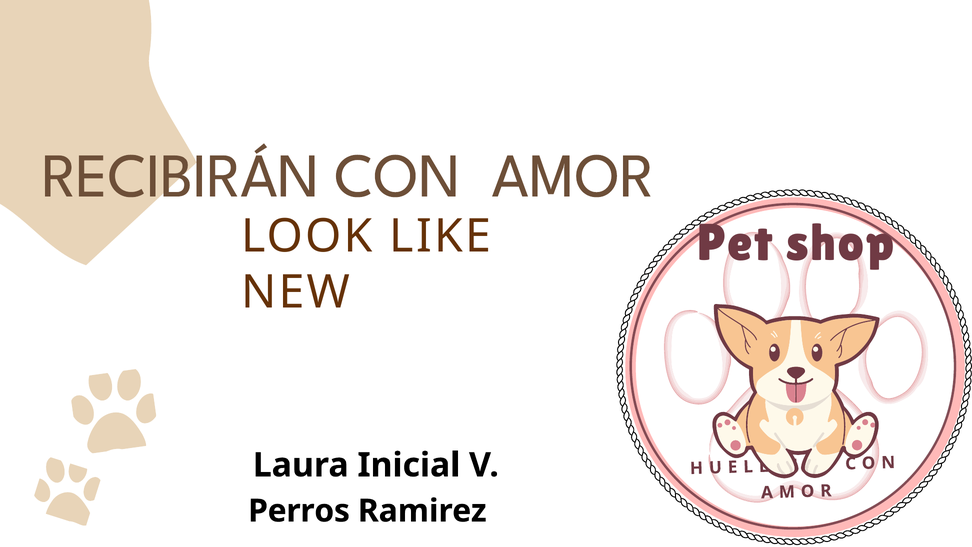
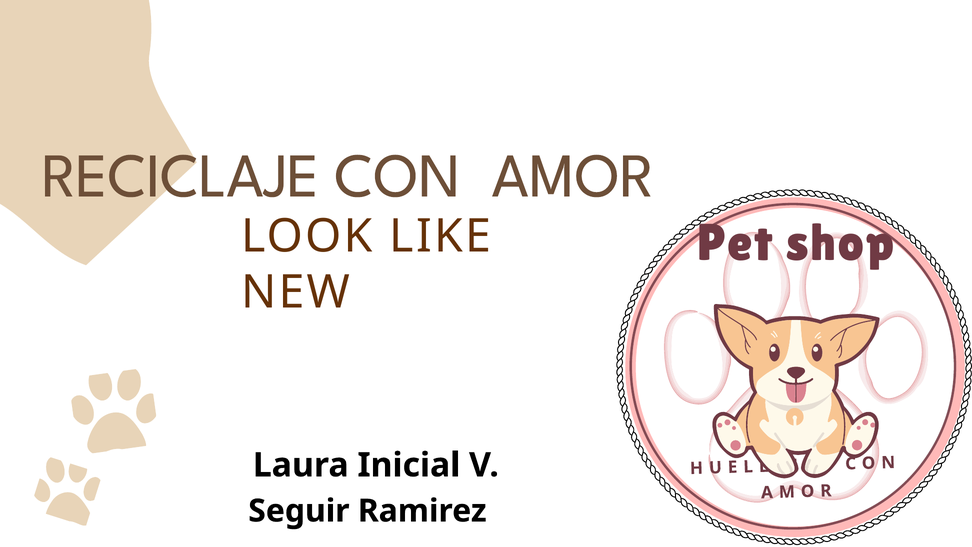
RECIBIRÁN: RECIBIRÁN -> RECICLAJE (181, 176)
Perros: Perros -> Seguir (299, 511)
